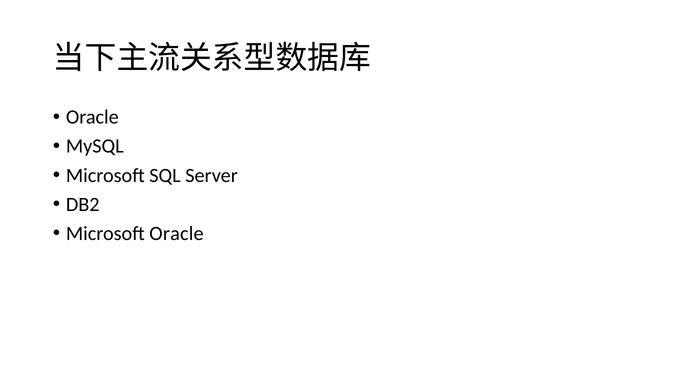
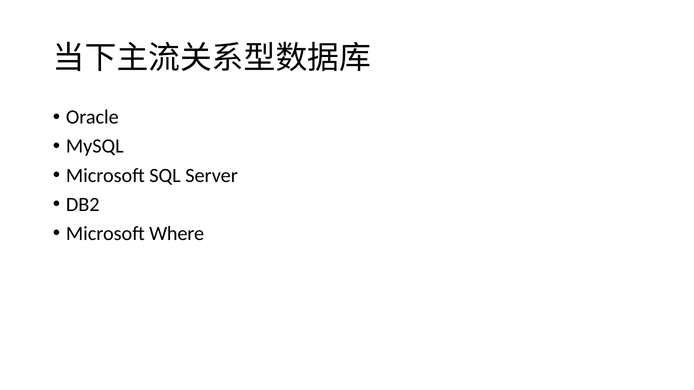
Microsoft Oracle: Oracle -> Where (177, 234)
